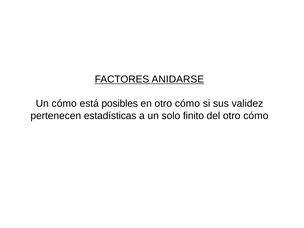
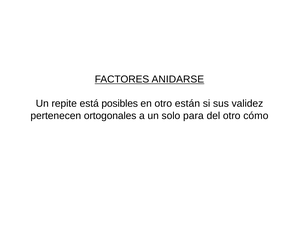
Un cómo: cómo -> repite (64, 104)
en otro cómo: cómo -> están (187, 104)
estadísticas: estadísticas -> ortogonales (110, 116)
finito: finito -> para (193, 116)
